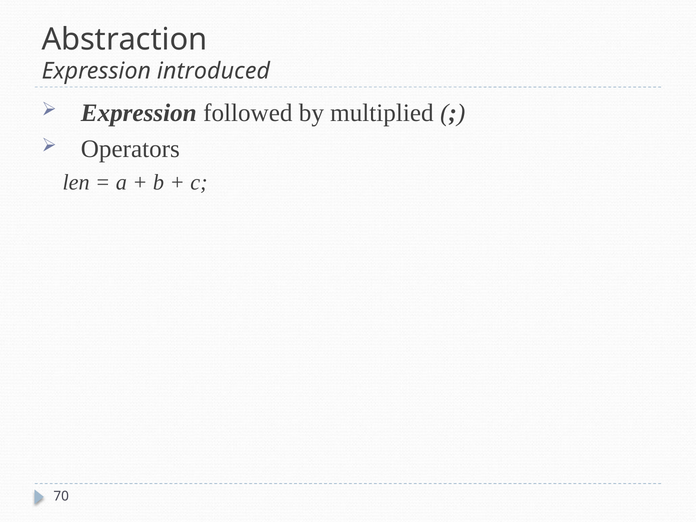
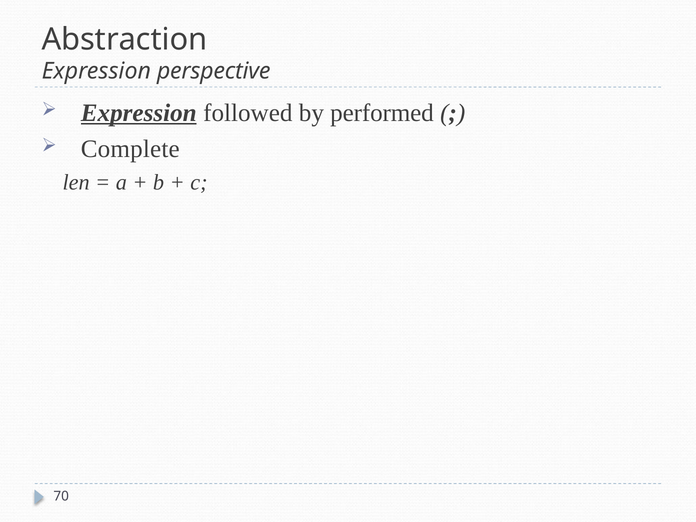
introduced: introduced -> perspective (214, 71)
Expression underline: none -> present (139, 113)
multiplied: multiplied -> performed (382, 113)
Operators: Operators -> Complete (130, 149)
